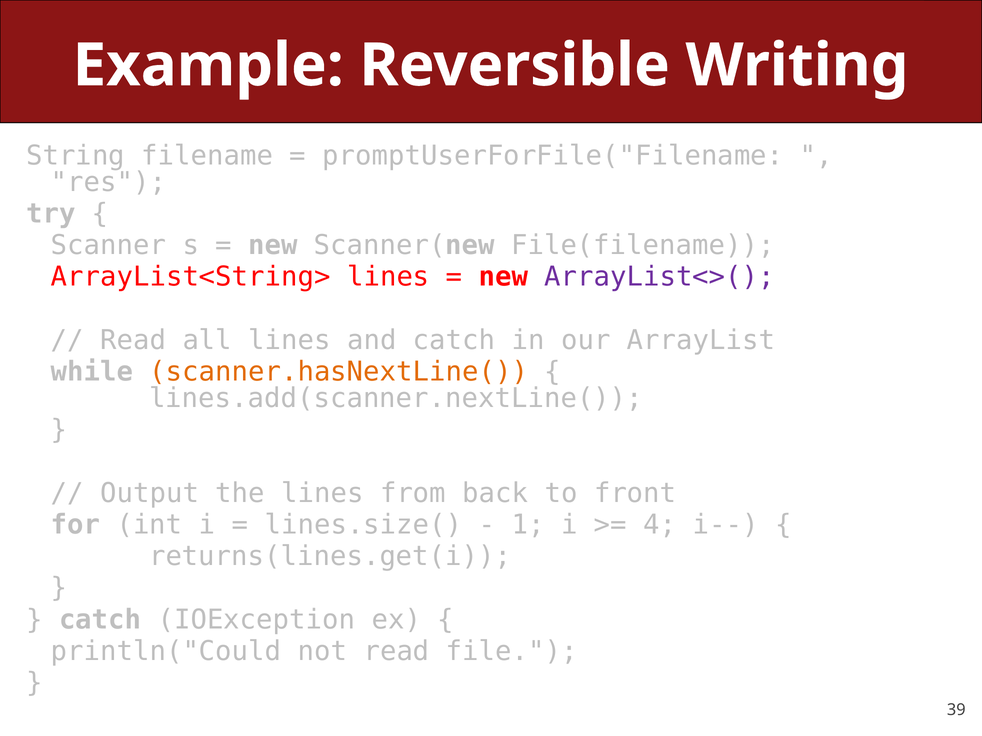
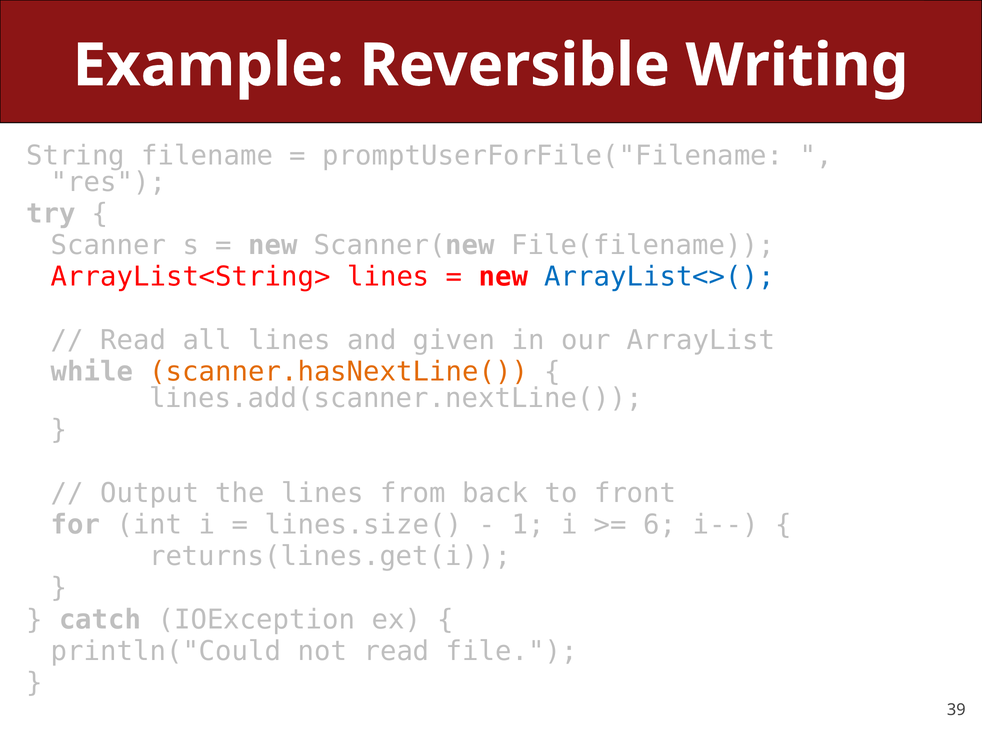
ArrayList<>( colour: purple -> blue (660, 277)
and catch: catch -> given (454, 340)
4: 4 -> 6 (660, 525)
